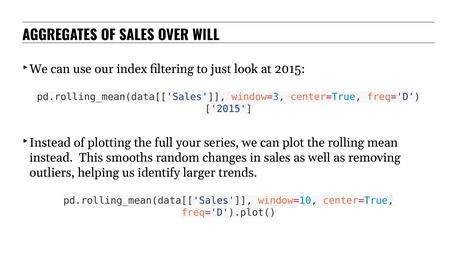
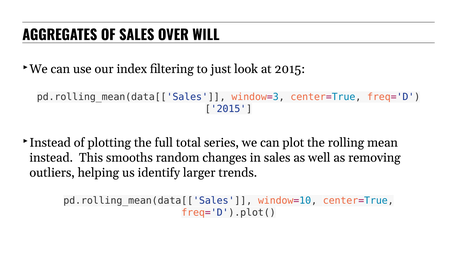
your: your -> total (188, 143)
